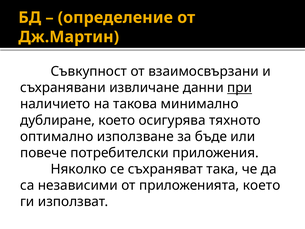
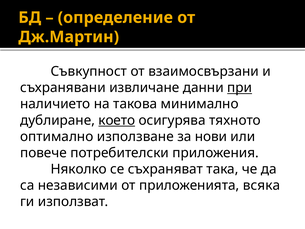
което underline: none -> present (117, 120)
бъде: бъде -> нови (211, 136)
приложенията което: което -> всяка (262, 185)
